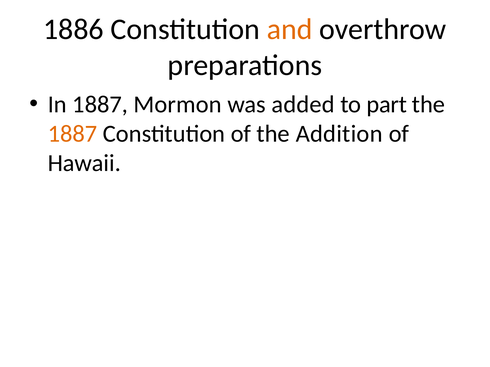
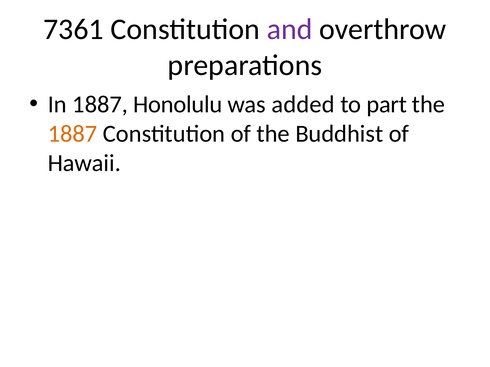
1886: 1886 -> 7361 (73, 29)
and colour: orange -> purple (290, 29)
Mormon: Mormon -> Honolulu (178, 105)
Addition: Addition -> Buddhist (339, 134)
